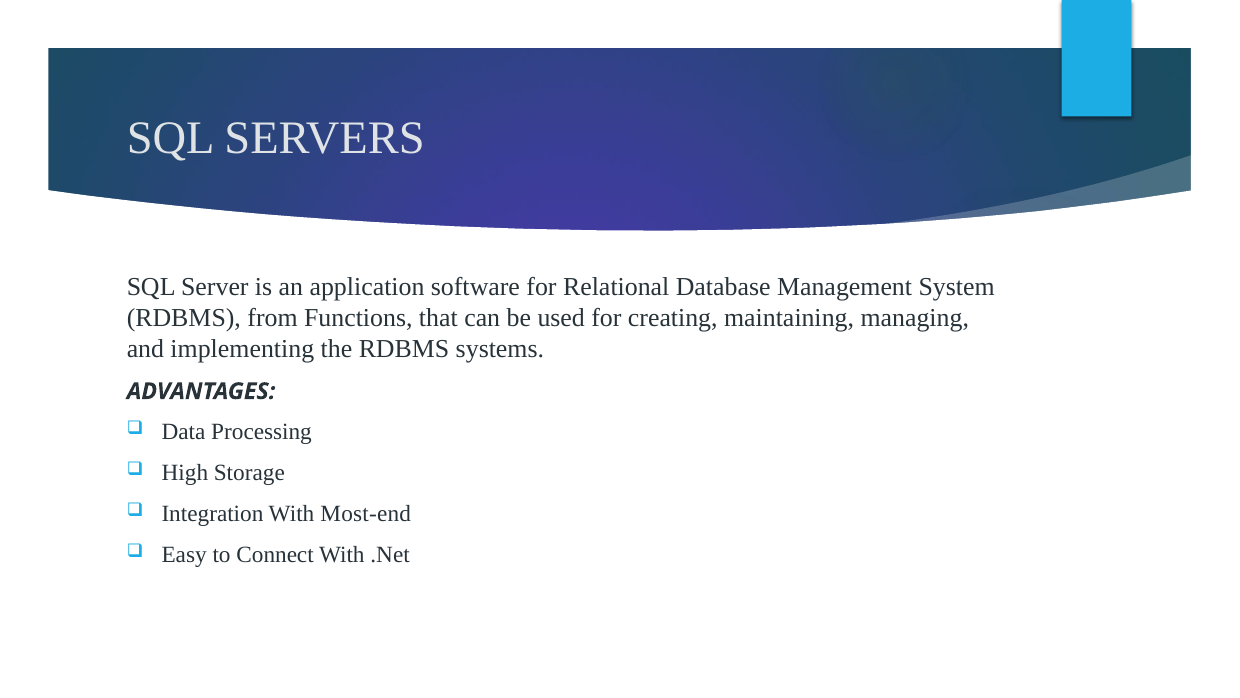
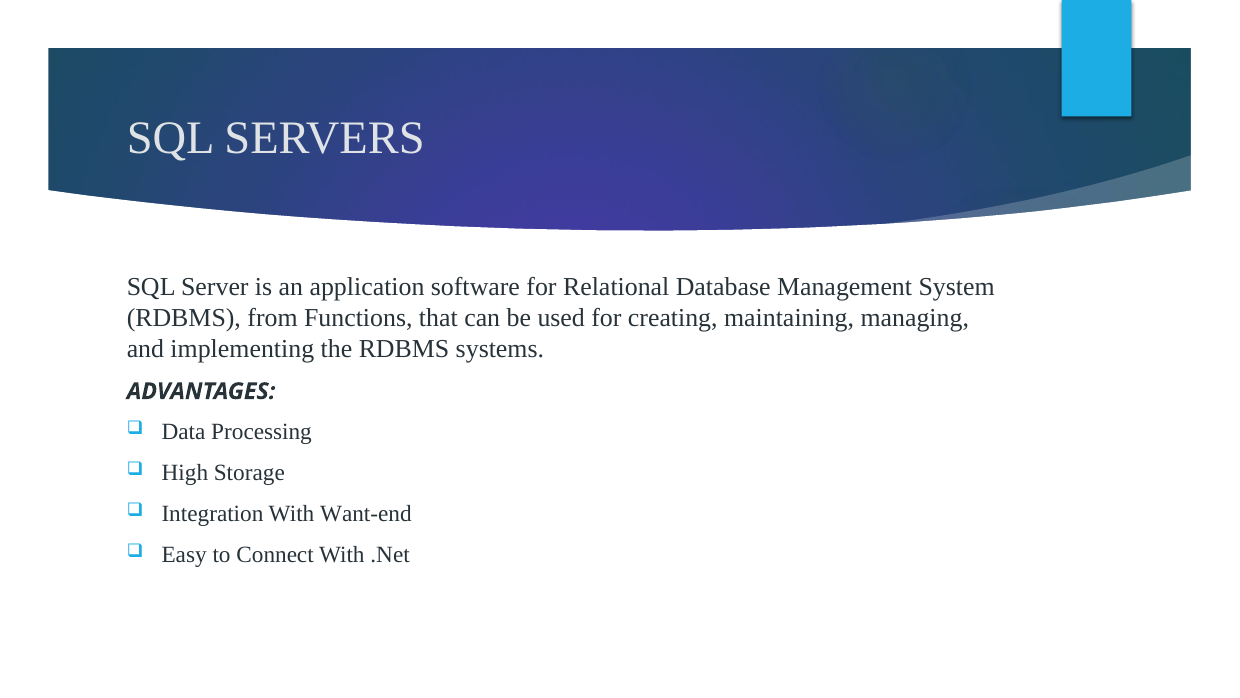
Most-end: Most-end -> Want-end (366, 514)
